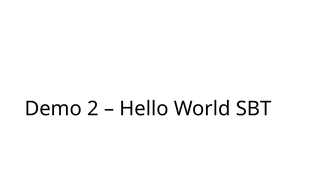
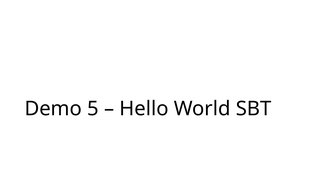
2: 2 -> 5 (93, 109)
